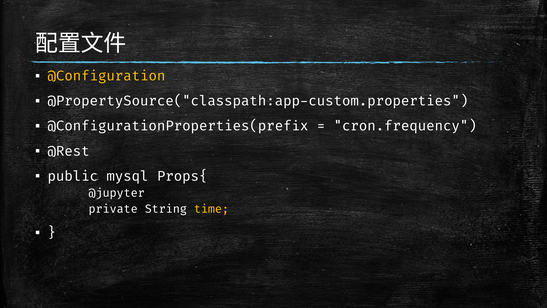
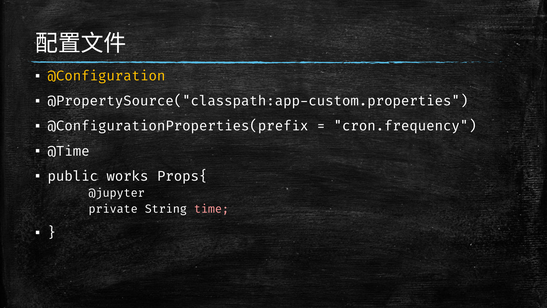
@Rest: @Rest -> @Time (69, 151)
mysql: mysql -> works (127, 176)
time colour: yellow -> pink (211, 209)
